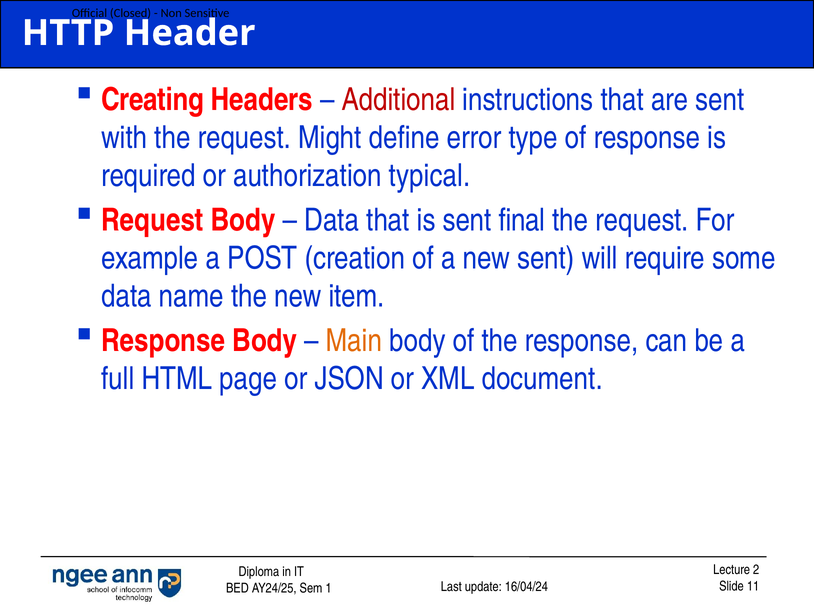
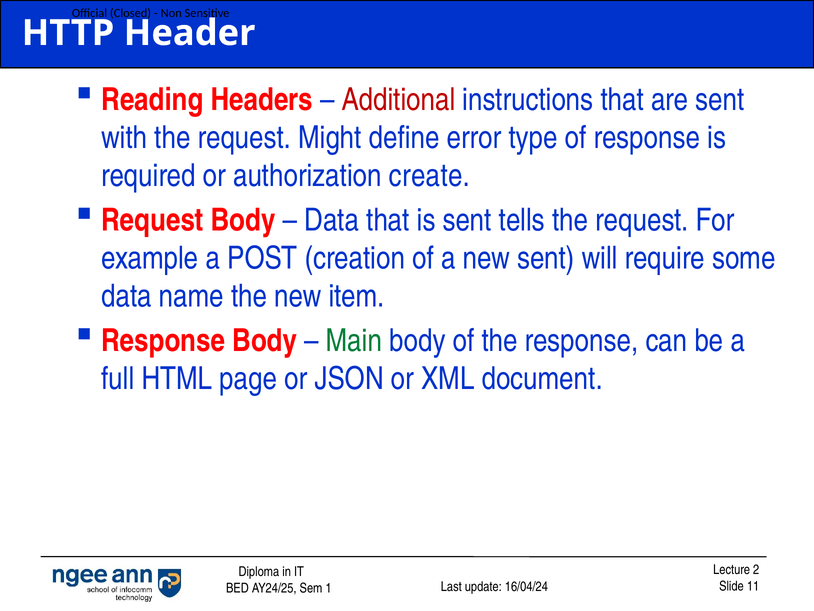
Creating: Creating -> Reading (152, 100)
typical: typical -> create (430, 176)
final: final -> tells (522, 220)
Main colour: orange -> green (354, 341)
